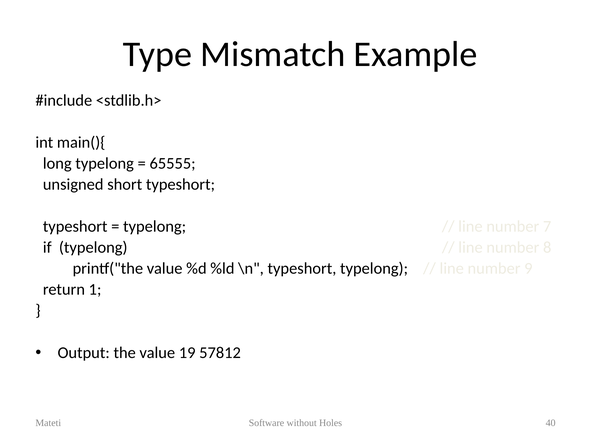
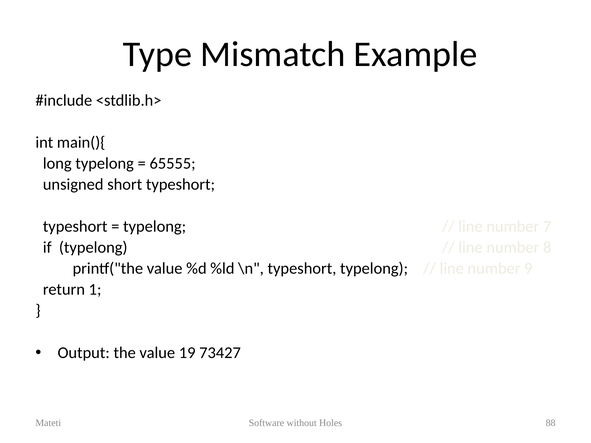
57812: 57812 -> 73427 (220, 353)
40: 40 -> 88 (551, 423)
